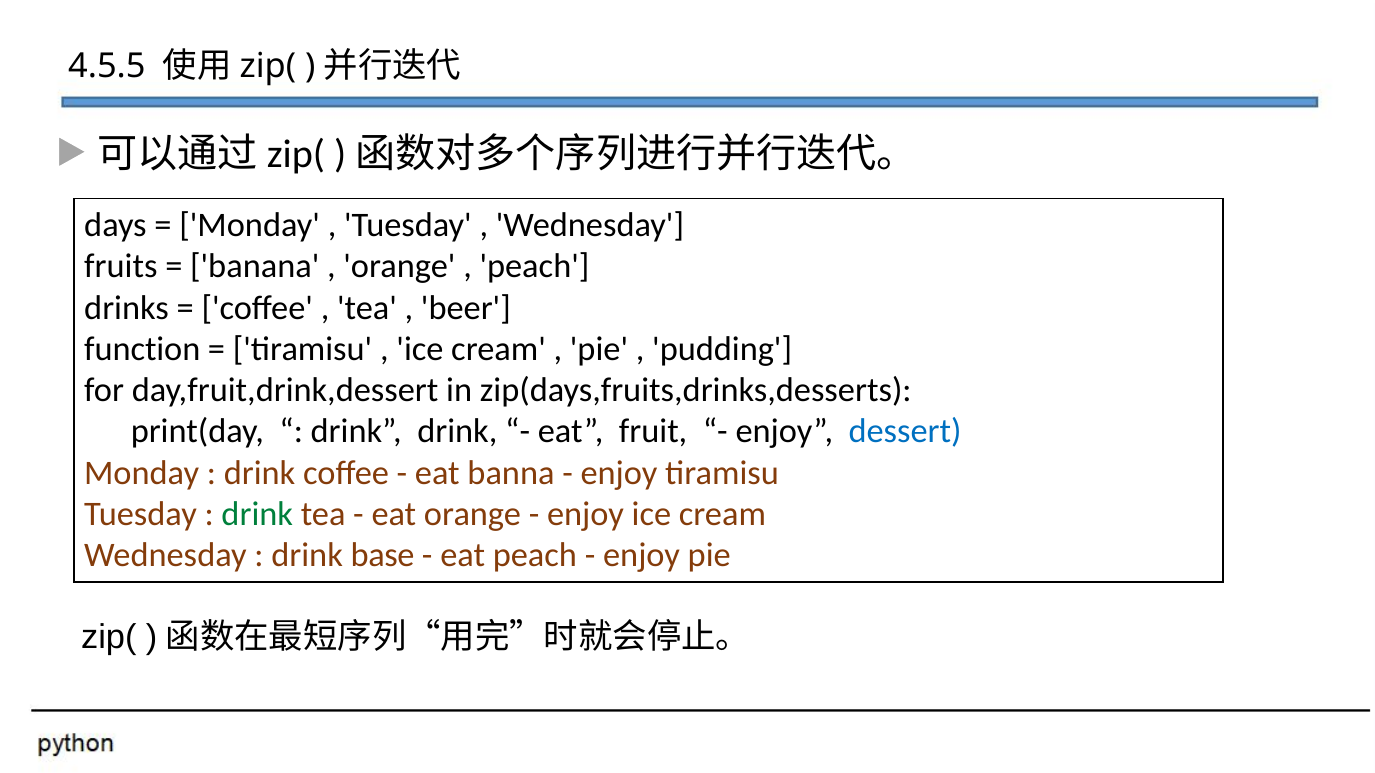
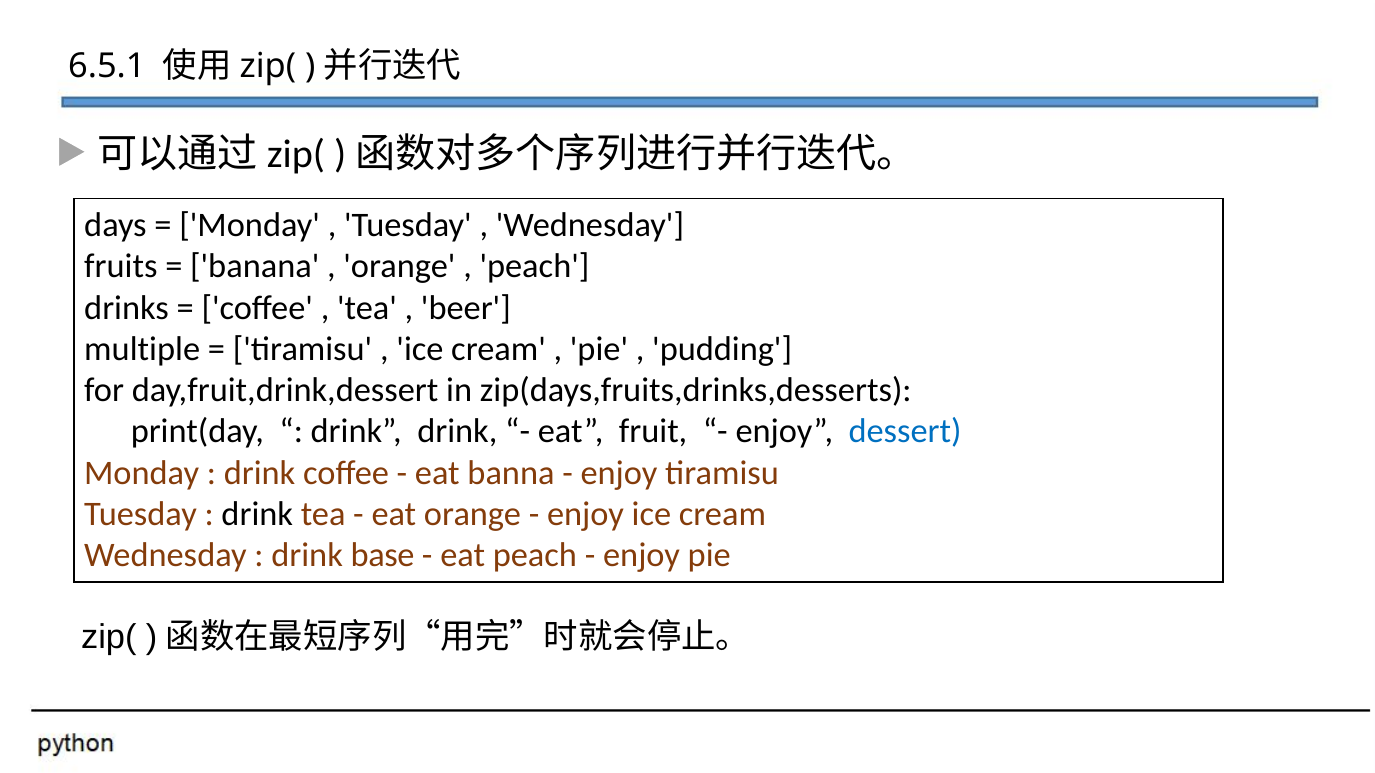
4.5.5: 4.5.5 -> 6.5.1 (107, 67)
function: function -> multiple (142, 349)
drink colour: green -> black (257, 514)
